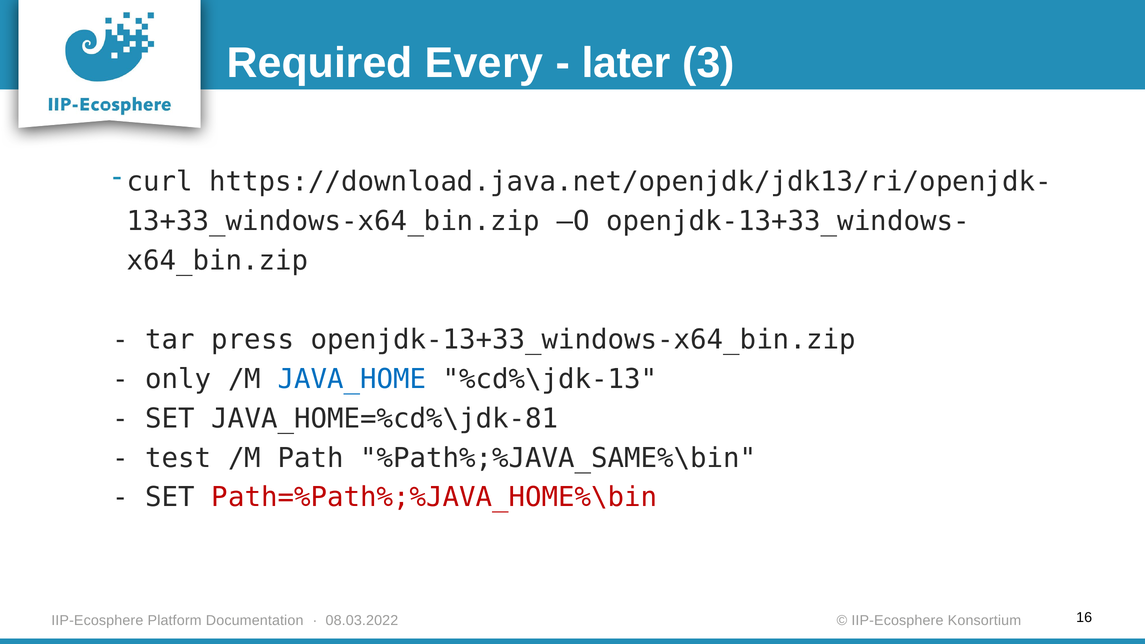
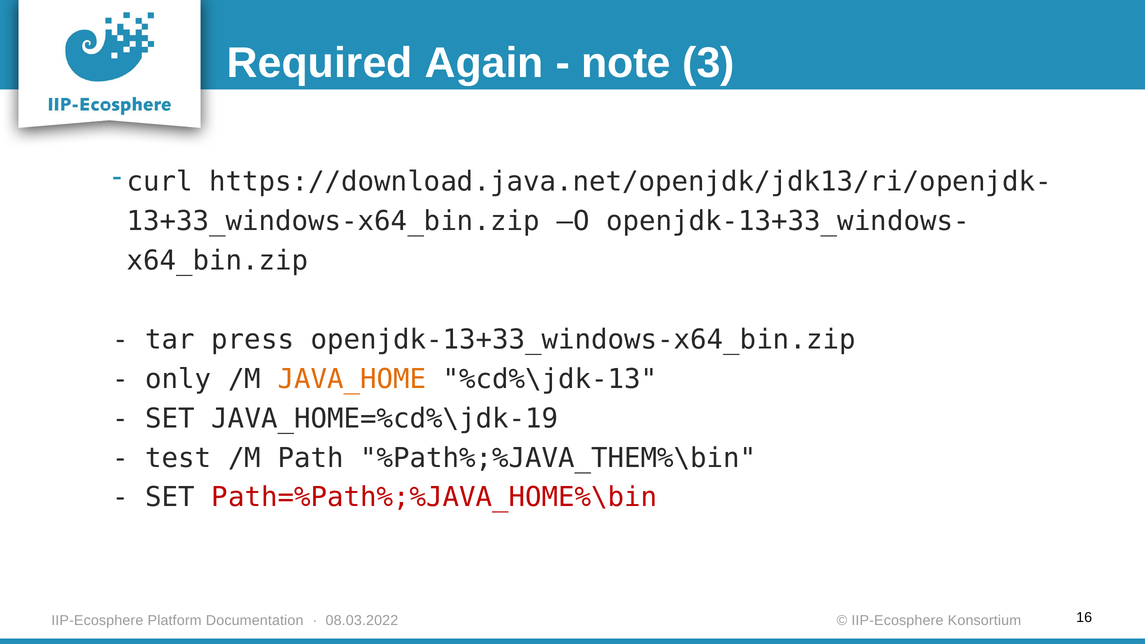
Every: Every -> Again (484, 63)
later: later -> note (626, 63)
JAVA_HOME colour: blue -> orange (352, 379)
JAVA_HOME=%cd%\jdk-81: JAVA_HOME=%cd%\jdk-81 -> JAVA_HOME=%cd%\jdk-19 (385, 419)
%Path%;%JAVA_SAME%\bin: %Path%;%JAVA_SAME%\bin -> %Path%;%JAVA_THEM%\bin (558, 458)
